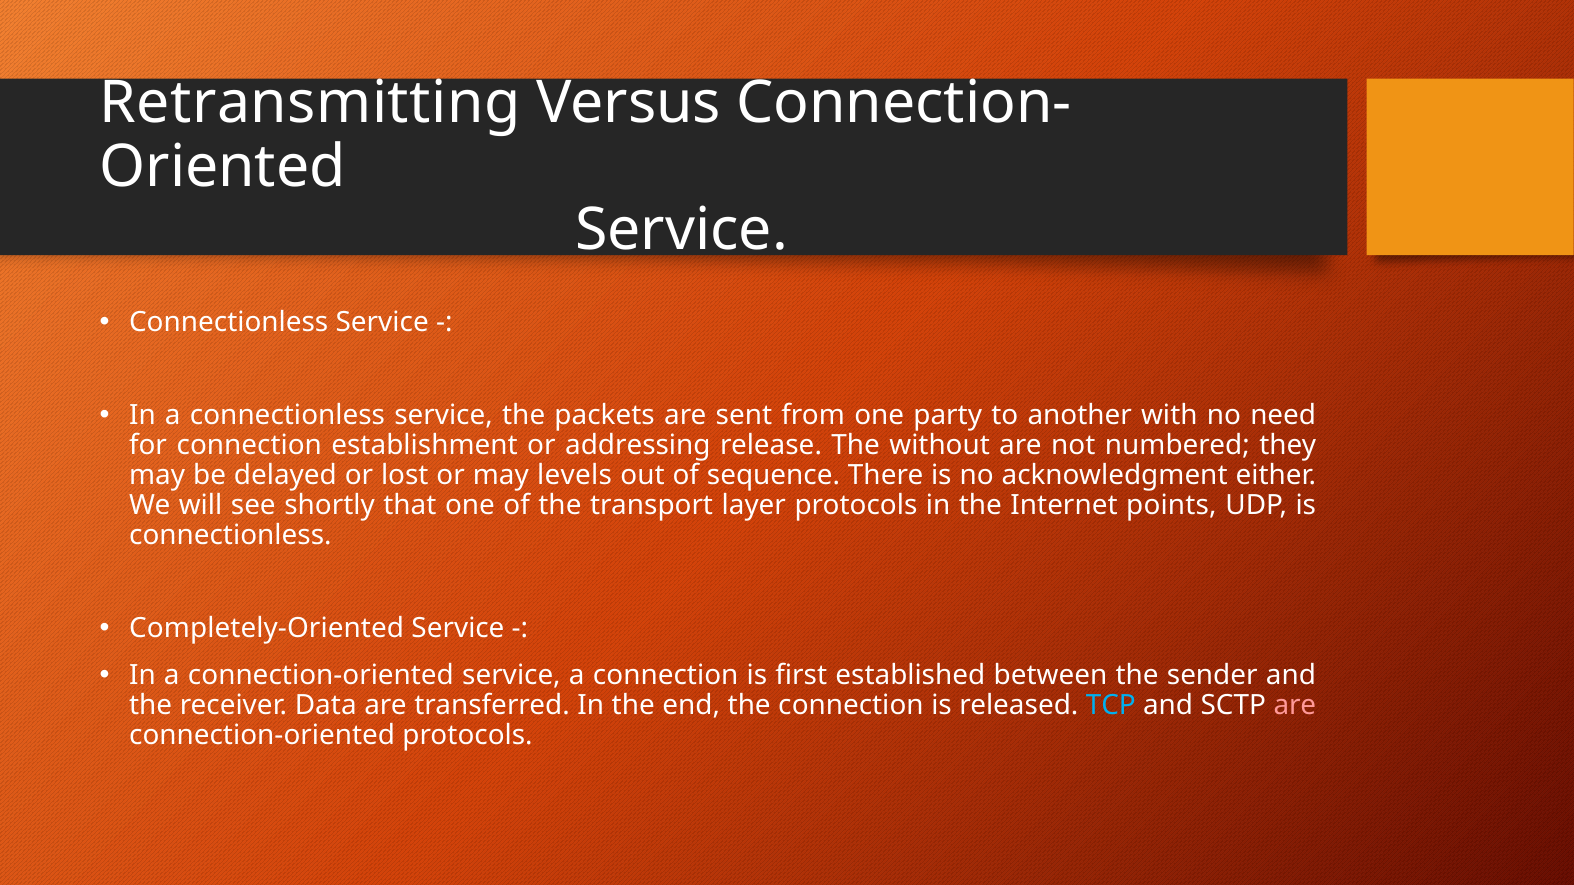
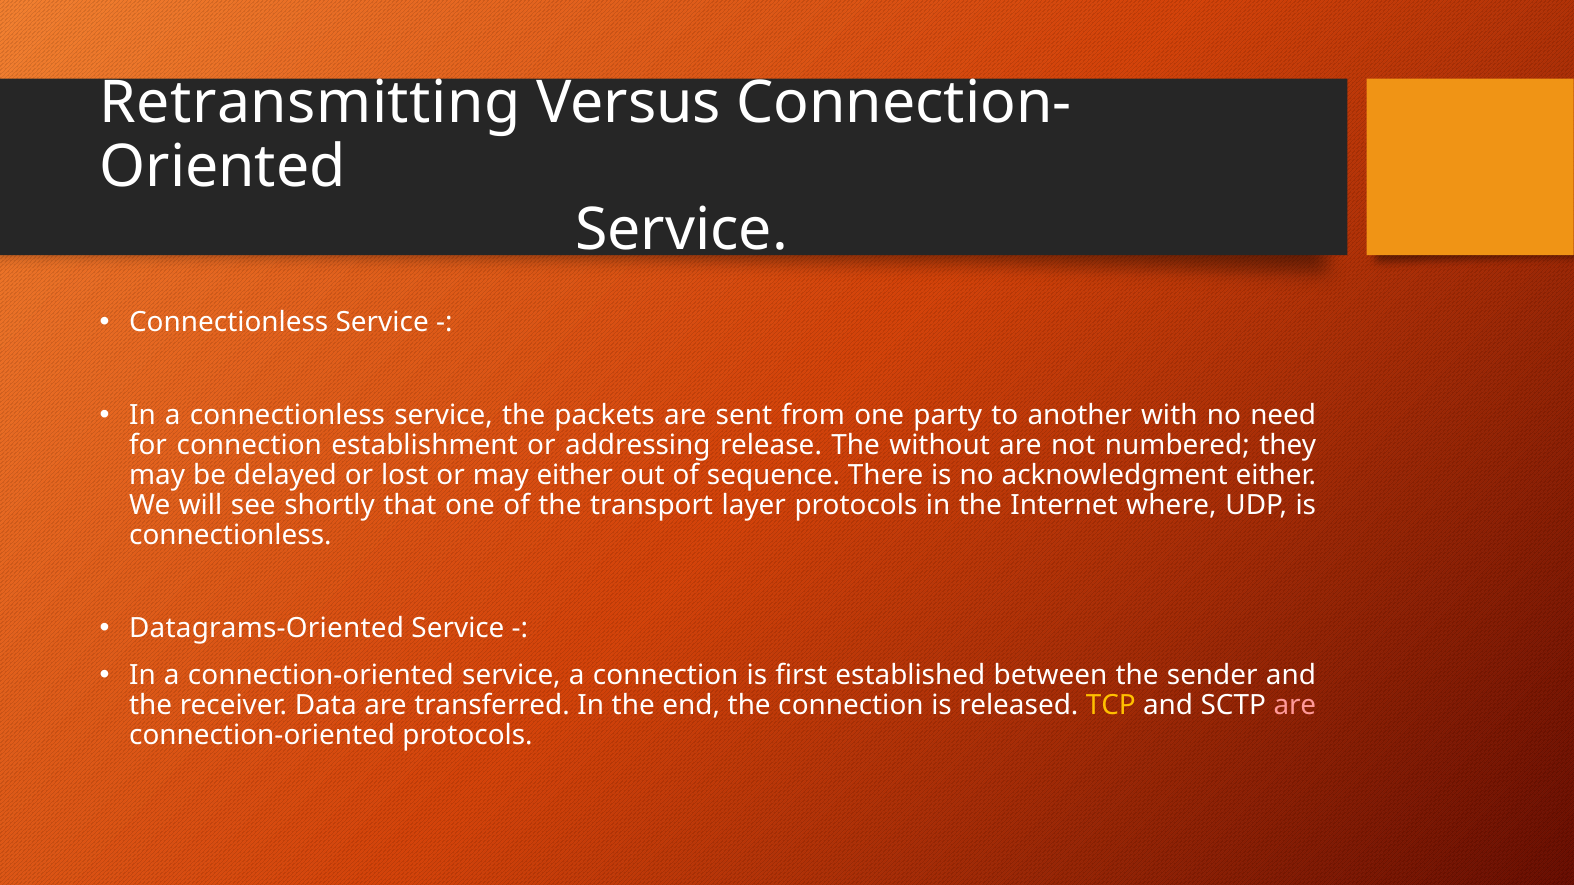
may levels: levels -> either (575, 476)
points: points -> where (1171, 506)
Completely-Oriented: Completely-Oriented -> Datagrams-Oriented (267, 629)
TCP colour: light blue -> yellow (1111, 706)
